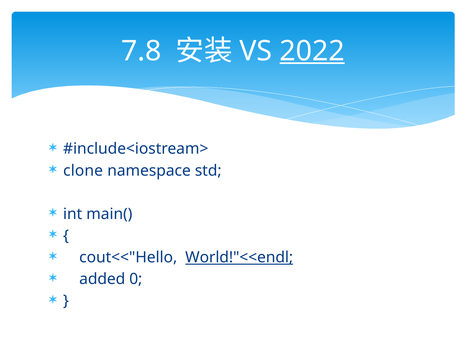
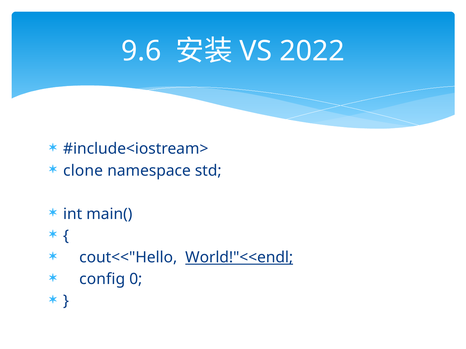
7.8: 7.8 -> 9.6 (141, 51)
2022 underline: present -> none (312, 51)
added: added -> config (102, 280)
